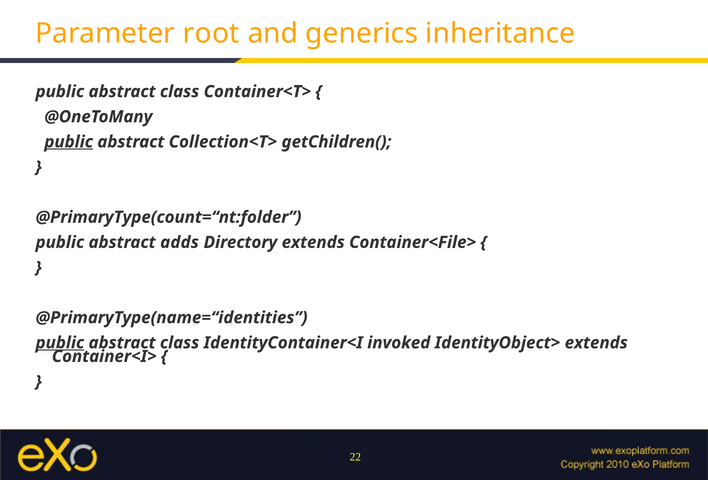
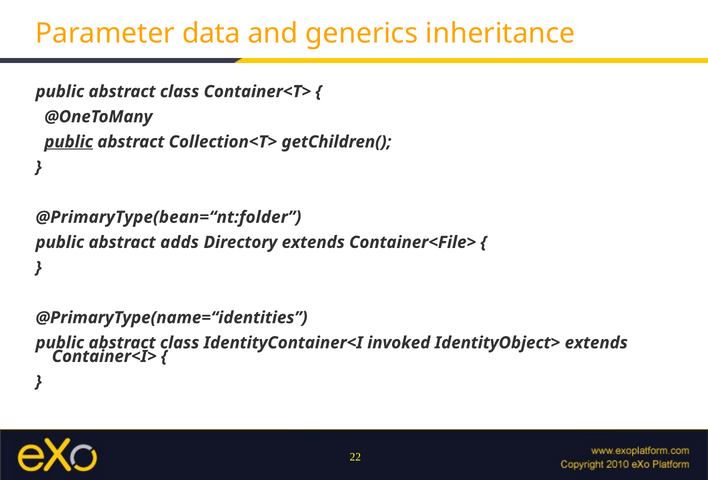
root: root -> data (211, 34)
@PrimaryType(count=“nt:folder: @PrimaryType(count=“nt:folder -> @PrimaryType(bean=“nt:folder (168, 217)
public underline: present -> none (60, 342)
